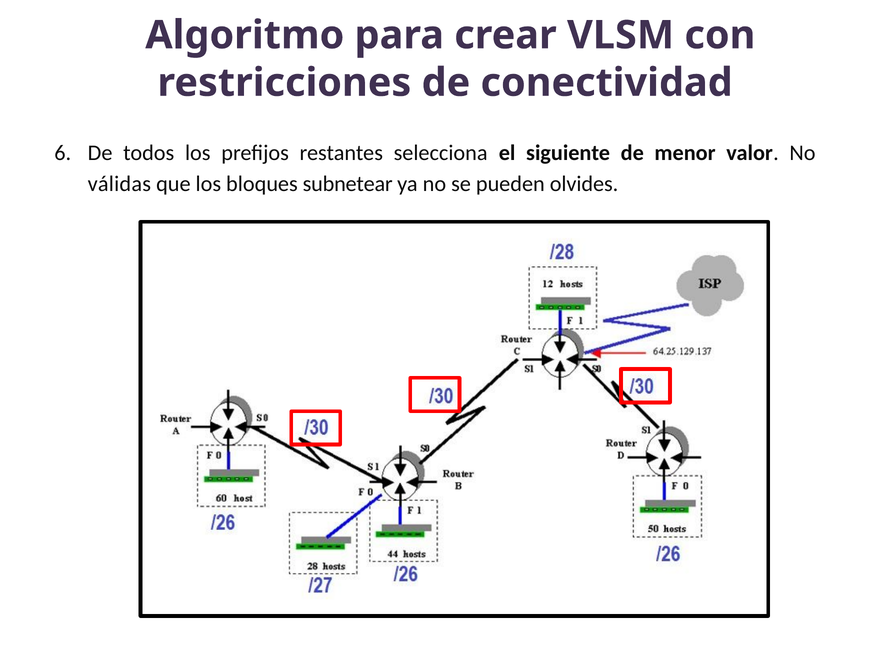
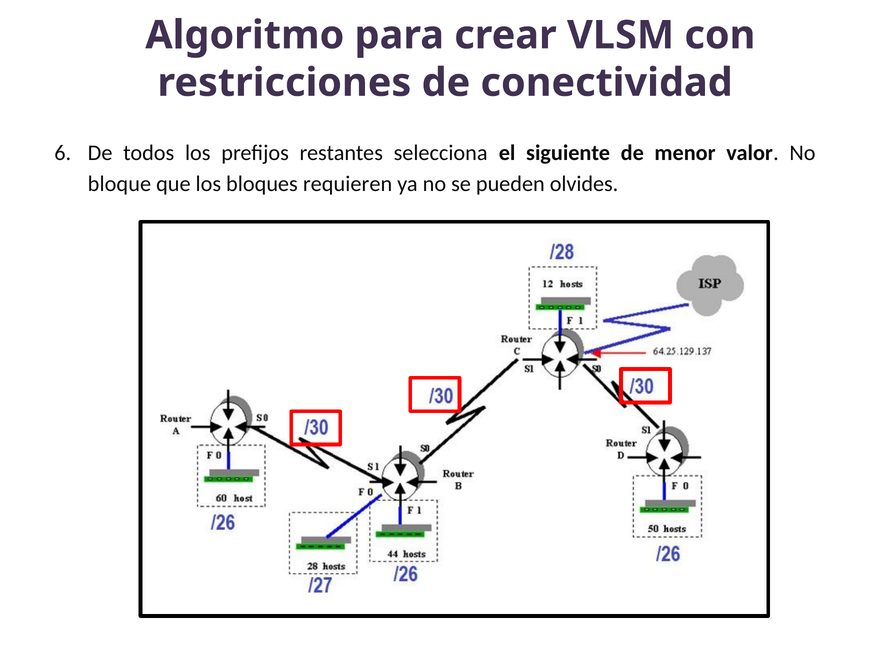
válidas: válidas -> bloque (119, 184)
subnetear: subnetear -> requieren (348, 184)
